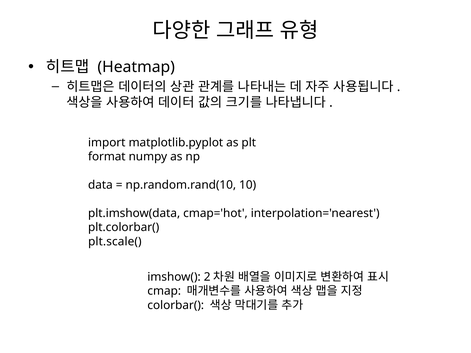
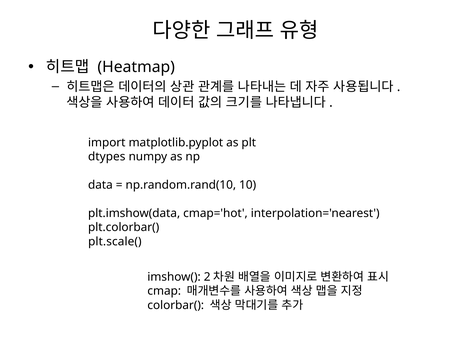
format: format -> dtypes (107, 157)
